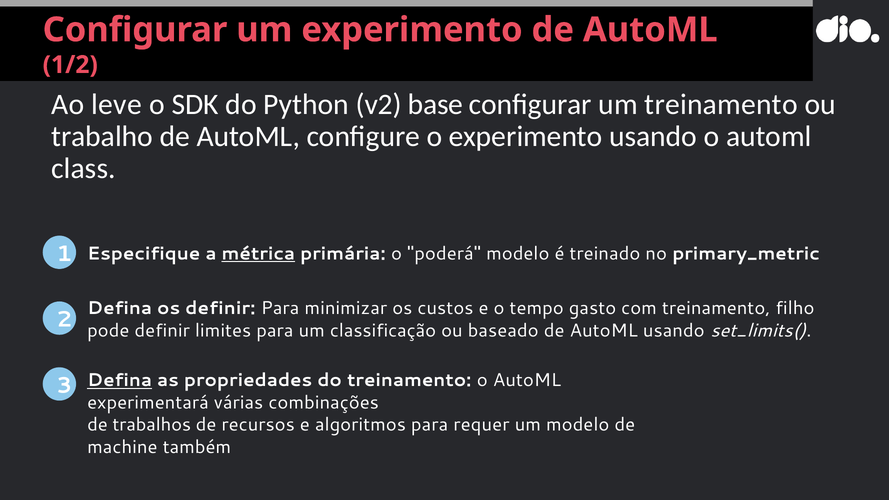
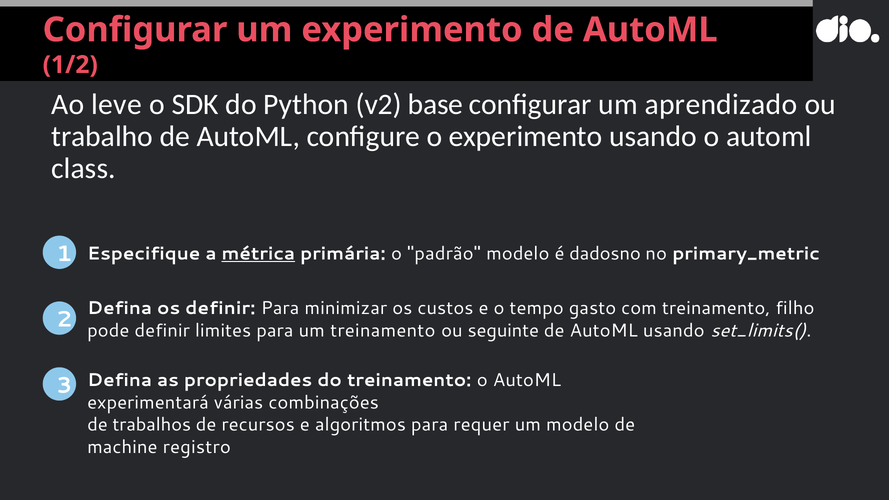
um treinamento: treinamento -> aprendizado (721, 104)
poderá: poderá -> padrão (444, 254)
treinado: treinado -> dadosno (605, 254)
um classificação: classificação -> treinamento (383, 331)
baseado: baseado -> seguinte (503, 331)
Defina underline: present -> none (120, 380)
também: também -> registro (197, 447)
